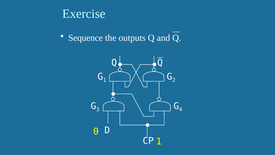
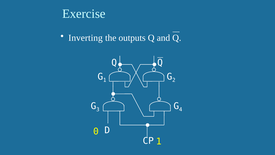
Sequence: Sequence -> Inverting (85, 38)
